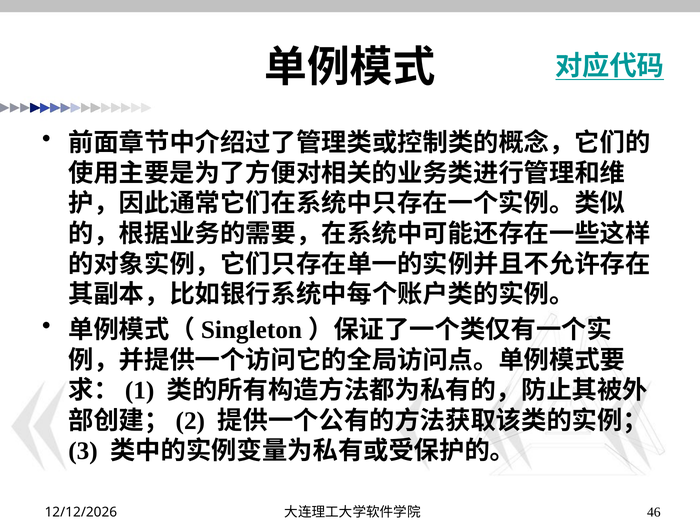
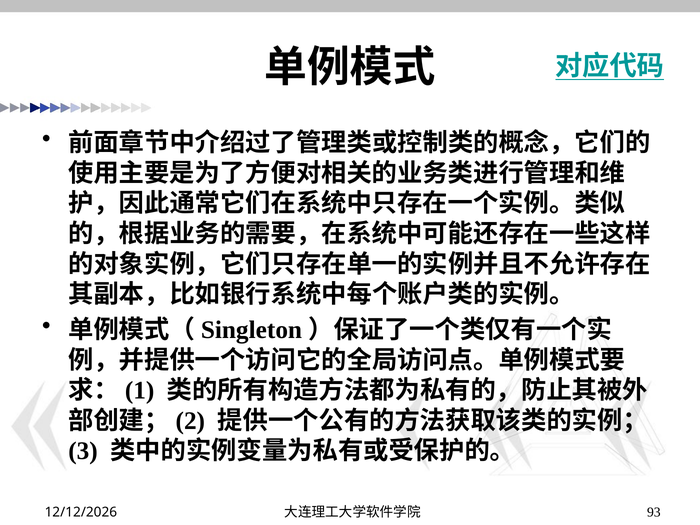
46: 46 -> 93 (654, 512)
